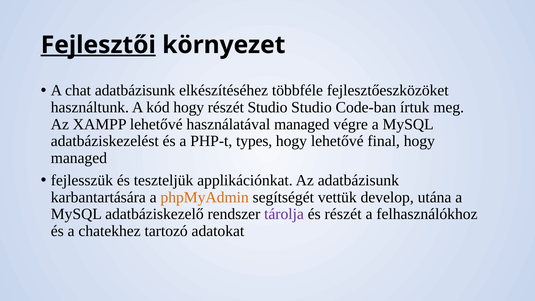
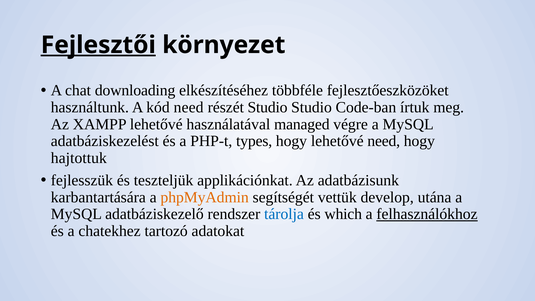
chat adatbázisunk: adatbázisunk -> downloading (135, 90)
kód hogy: hogy -> need (189, 107)
lehetővé final: final -> need (384, 141)
managed: managed -> hajtottuk (79, 158)
tárolja colour: purple -> blue (284, 214)
és részét: részét -> which (343, 214)
felhasználókhoz underline: none -> present (427, 214)
